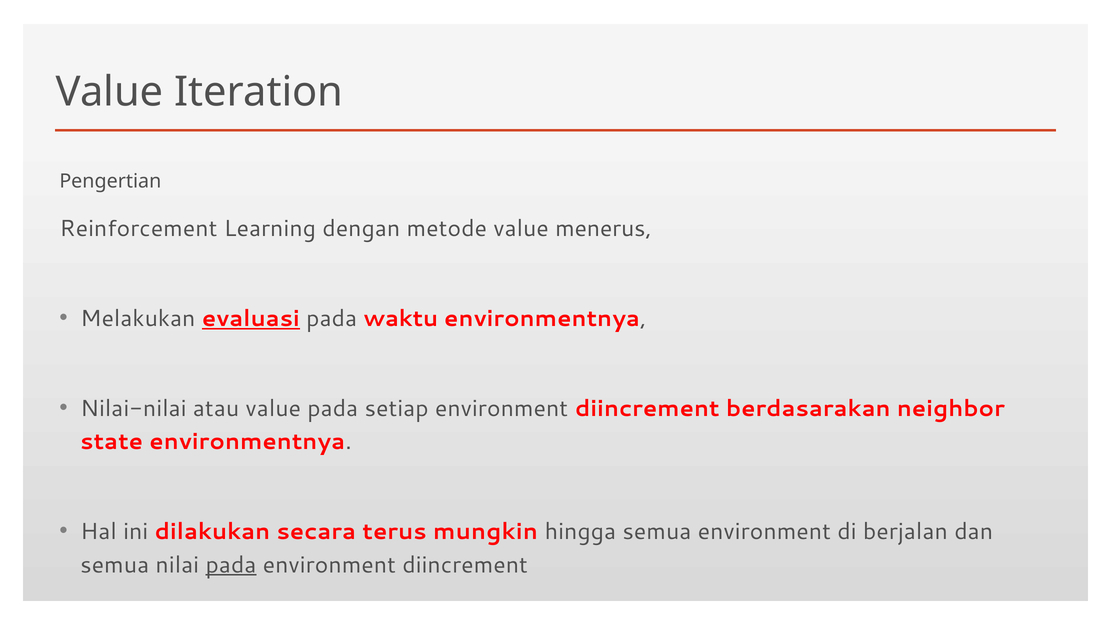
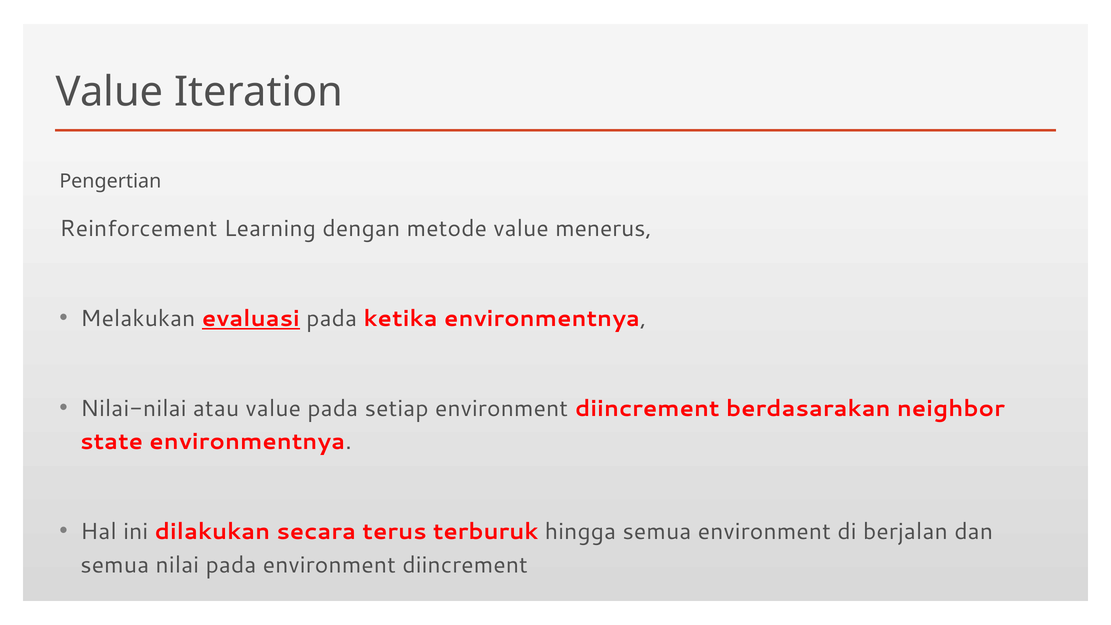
waktu: waktu -> ketika (401, 319)
mungkin: mungkin -> terburuk (486, 532)
pada underline: present -> none (231, 565)
